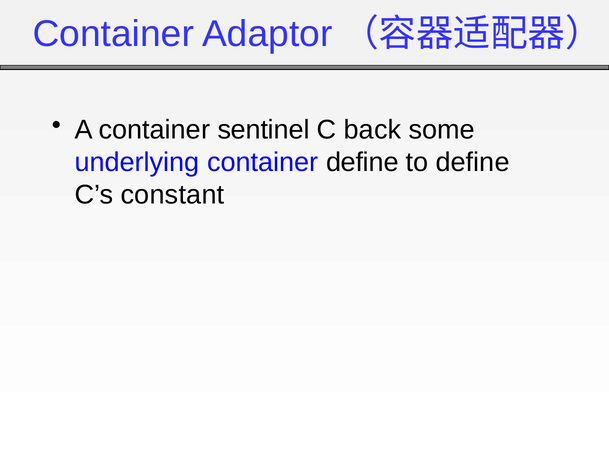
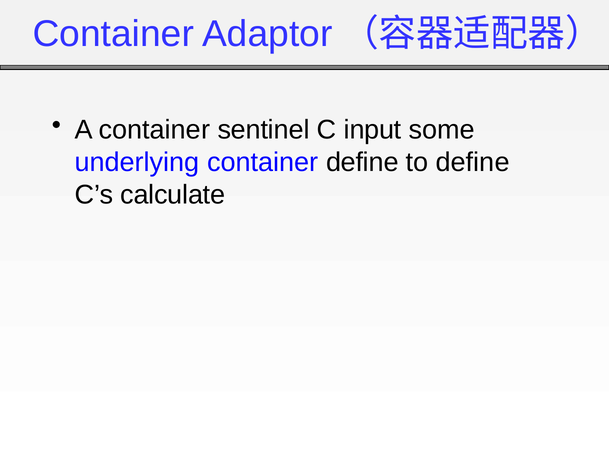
back: back -> input (373, 130)
constant: constant -> calculate (173, 195)
